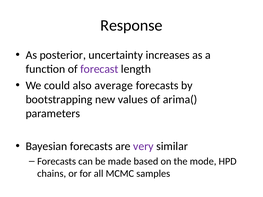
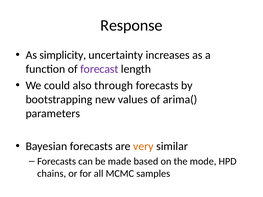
posterior: posterior -> simplicity (63, 55)
average: average -> through (114, 86)
very colour: purple -> orange (143, 146)
